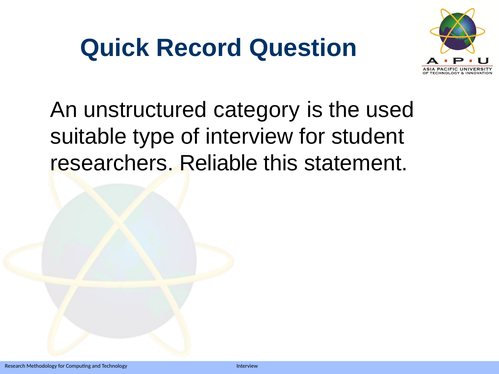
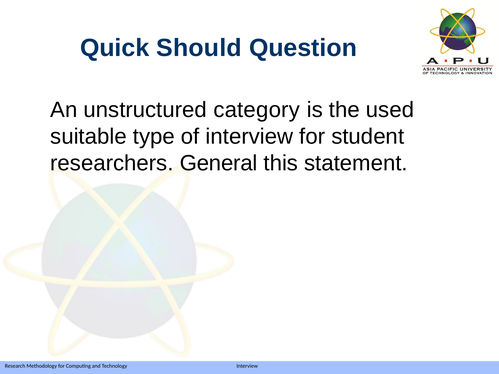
Record: Record -> Should (199, 48)
Reliable: Reliable -> General (219, 163)
